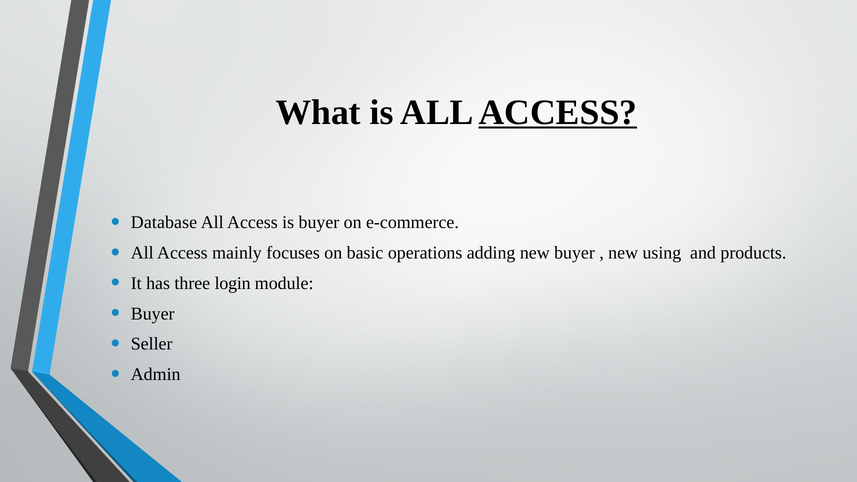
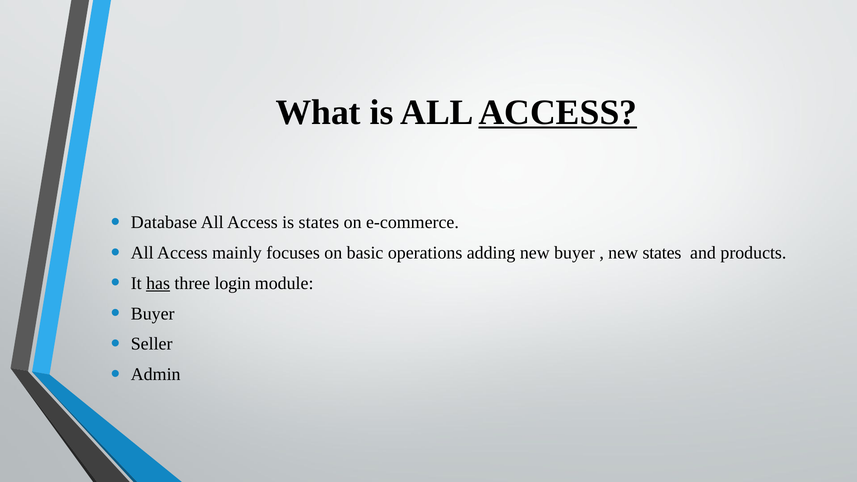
is buyer: buyer -> states (319, 223)
new using: using -> states (662, 253)
has underline: none -> present (158, 283)
